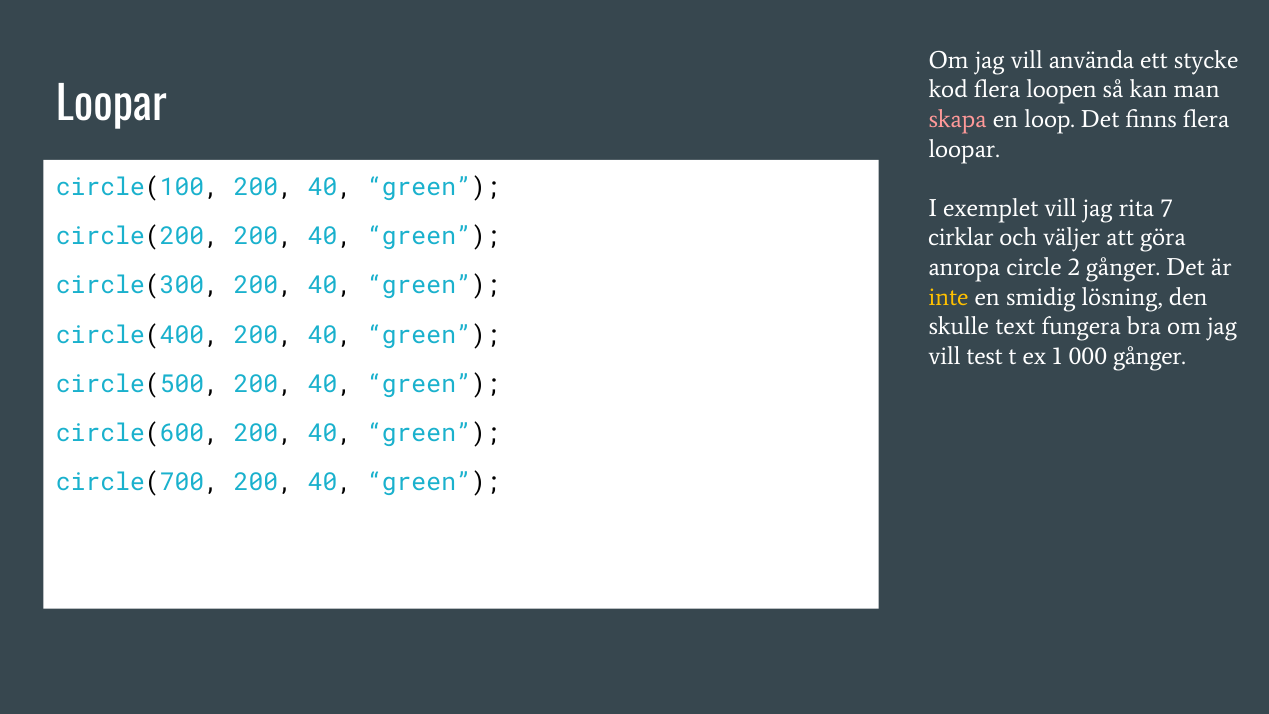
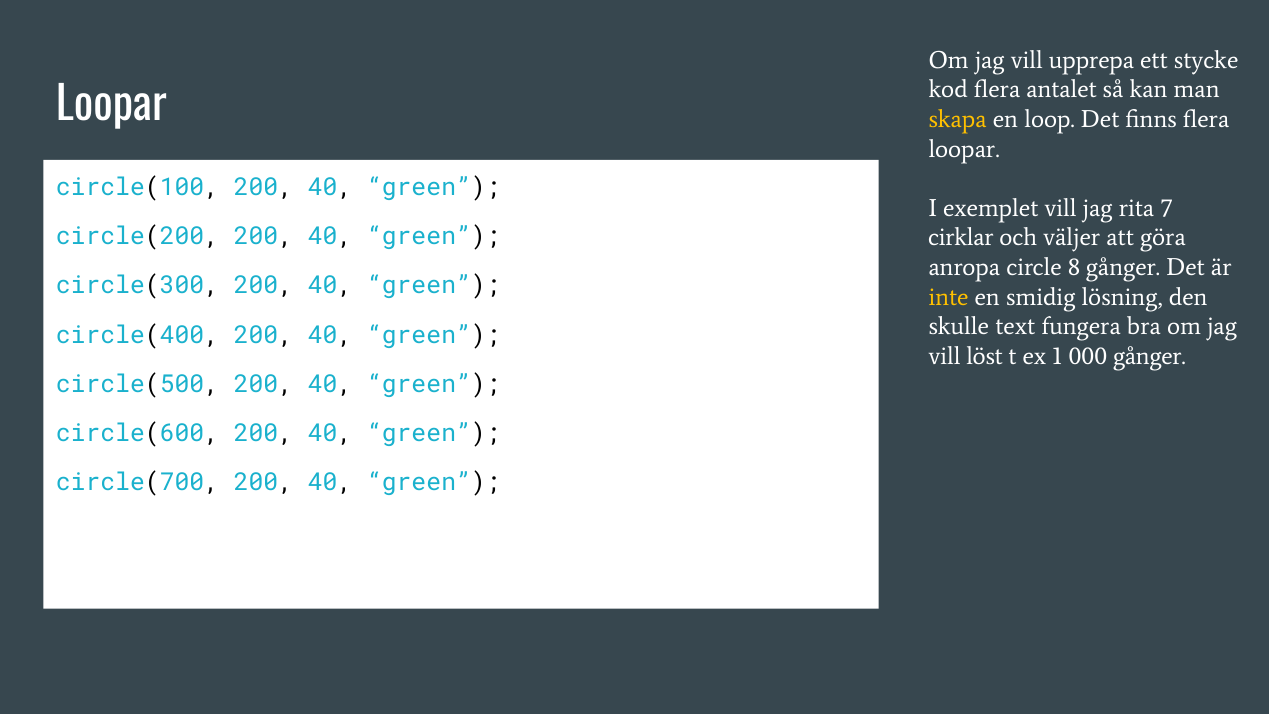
använda: använda -> upprepa (1092, 60)
loopen: loopen -> antalet (1062, 90)
skapa colour: pink -> yellow (958, 119)
2: 2 -> 8 (1074, 267)
test: test -> löst (985, 356)
